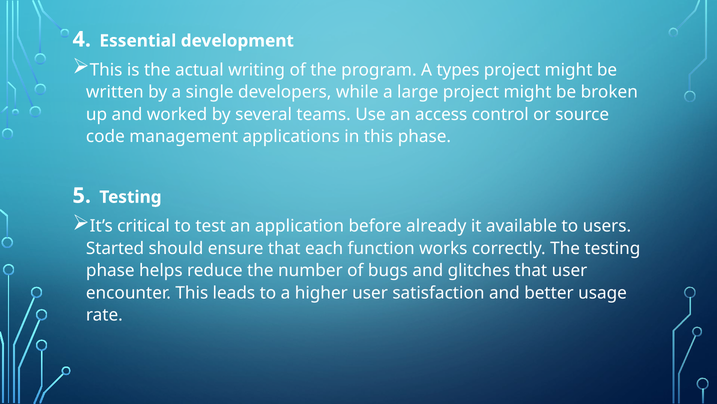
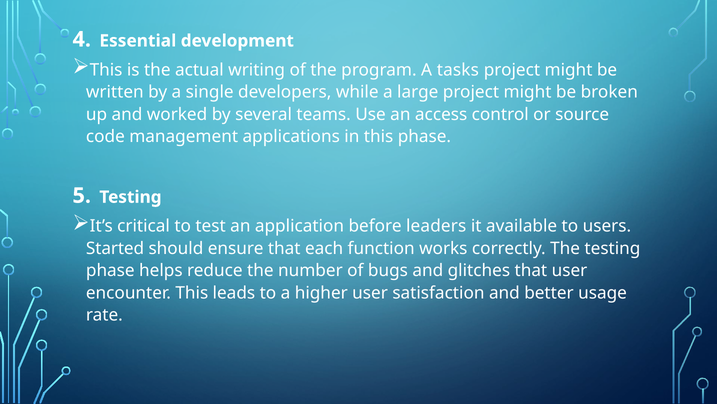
types: types -> tasks (458, 70)
already: already -> leaders (436, 226)
